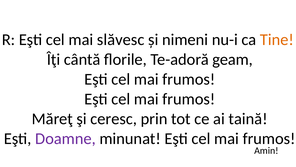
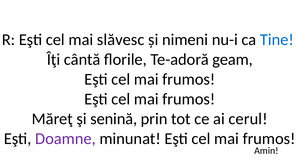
Tine colour: orange -> blue (277, 40)
ceresc: ceresc -> senină (114, 118)
taină: taină -> cerul (248, 118)
